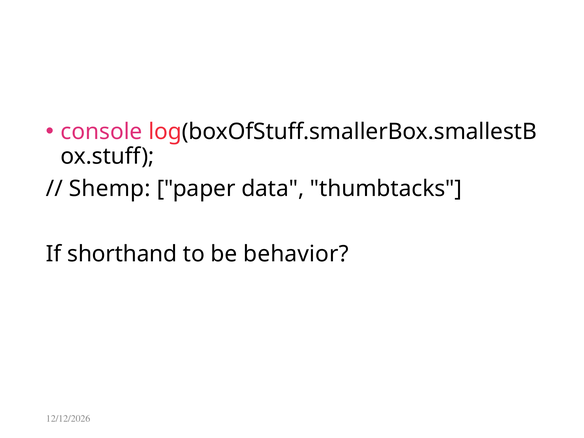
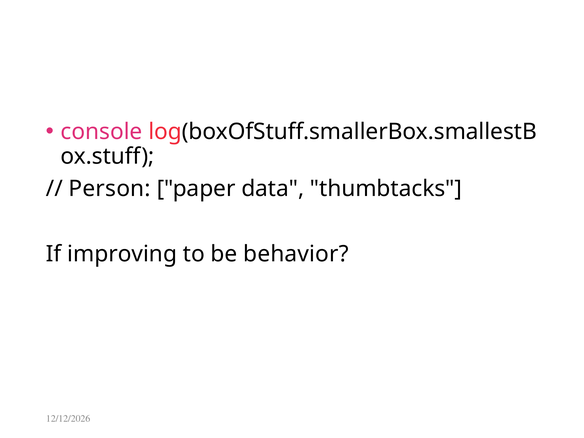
Shemp: Shemp -> Person (110, 189)
shorthand: shorthand -> improving (122, 254)
